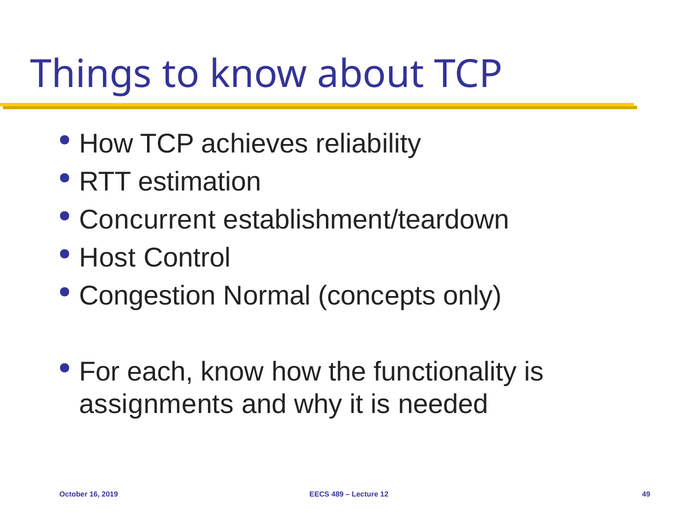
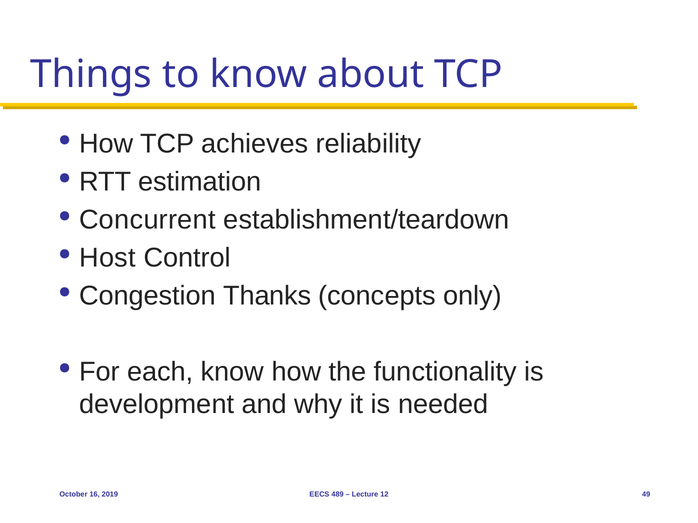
Normal: Normal -> Thanks (267, 296)
assignments: assignments -> development (157, 405)
